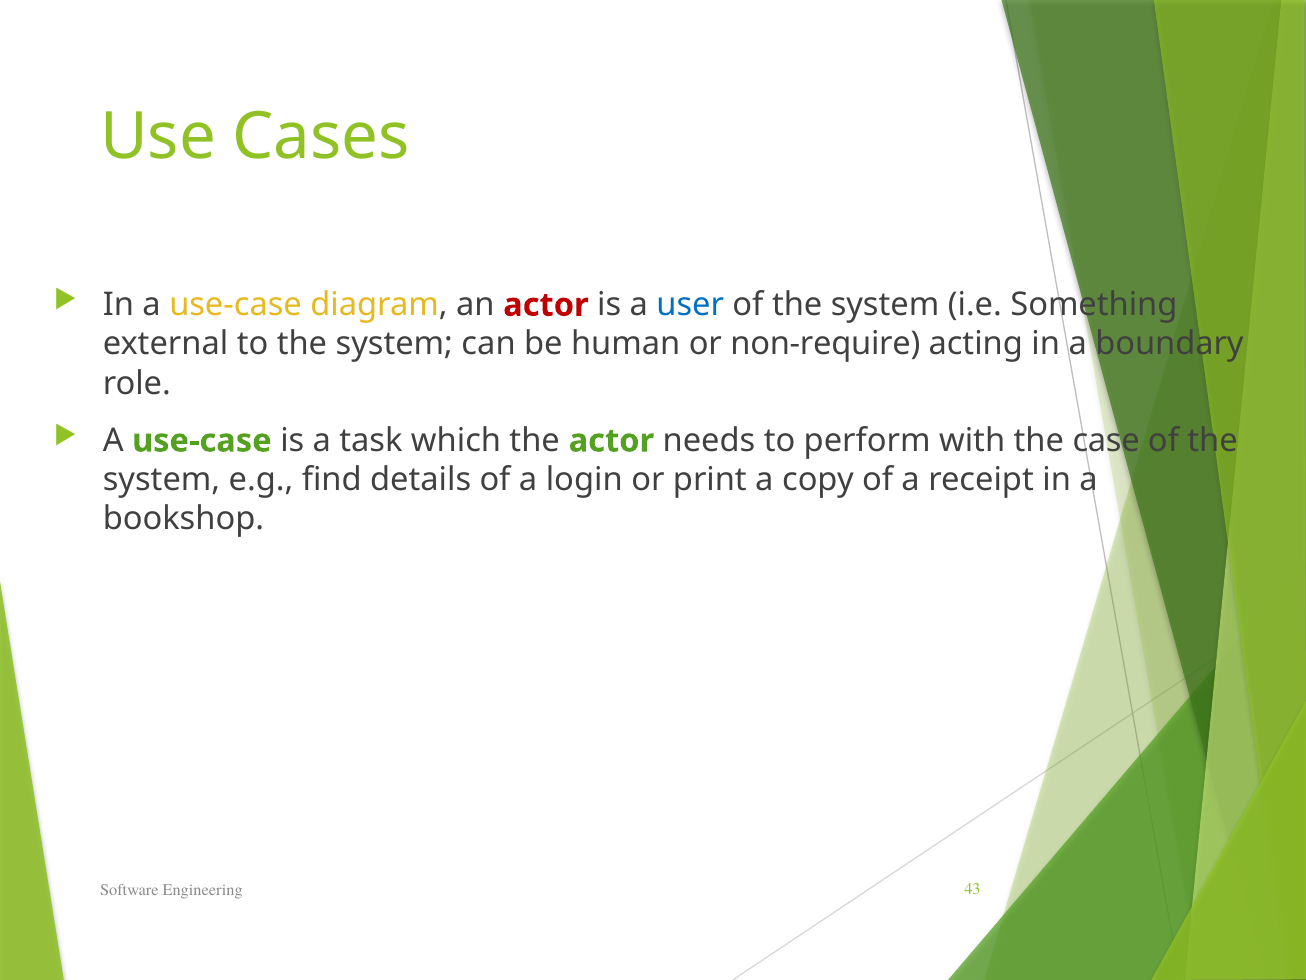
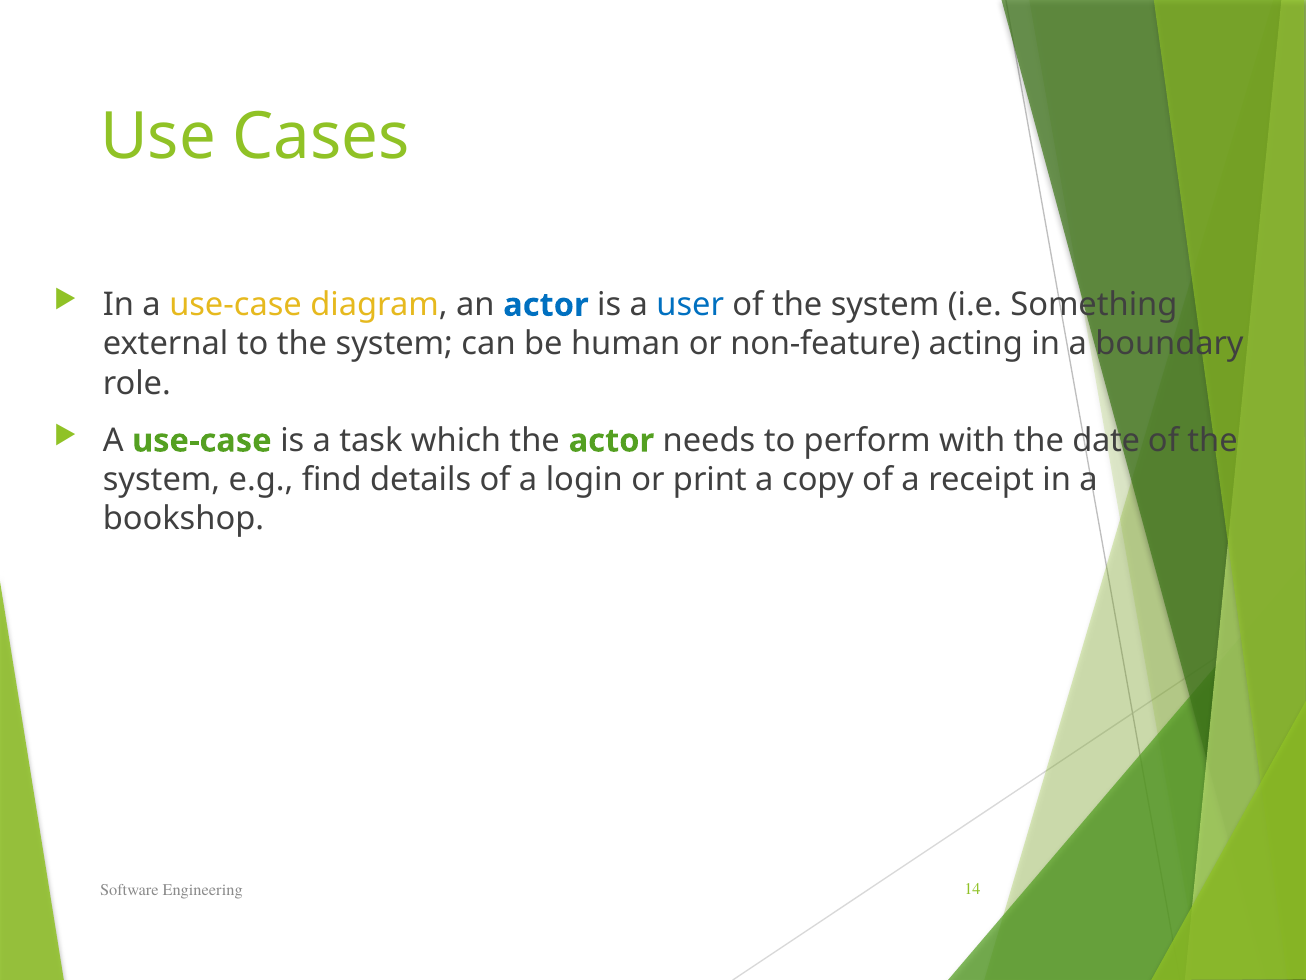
actor colour: red -> blue (546, 305)
non-require: non-require -> non-feature (825, 344)
case: case -> date (1106, 441)
43: 43 -> 14 (972, 889)
